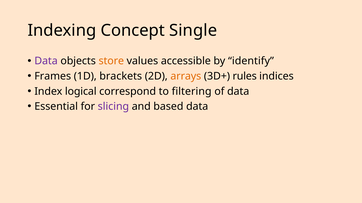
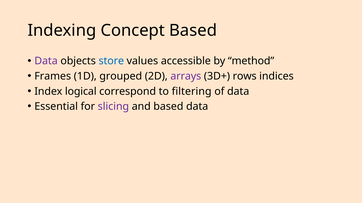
Concept Single: Single -> Based (193, 30)
store colour: orange -> blue (111, 61)
identify: identify -> method (251, 61)
brackets: brackets -> grouped (121, 76)
arrays colour: orange -> purple (186, 76)
rules: rules -> rows (245, 76)
